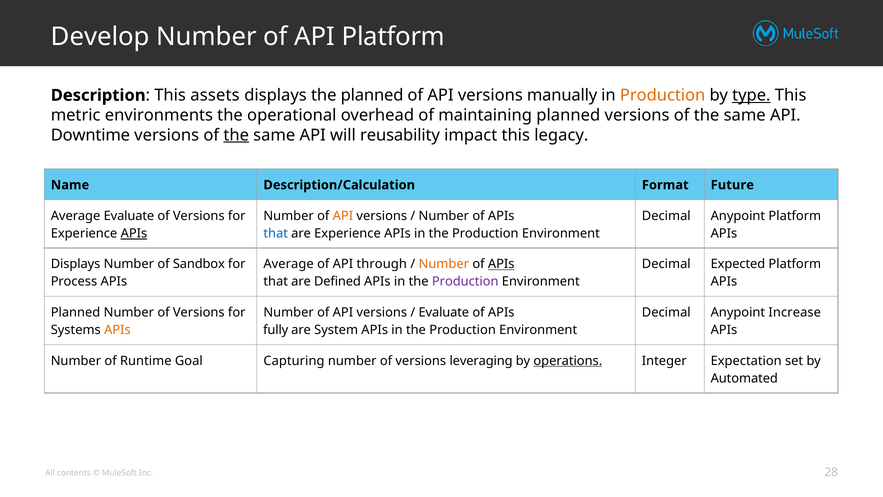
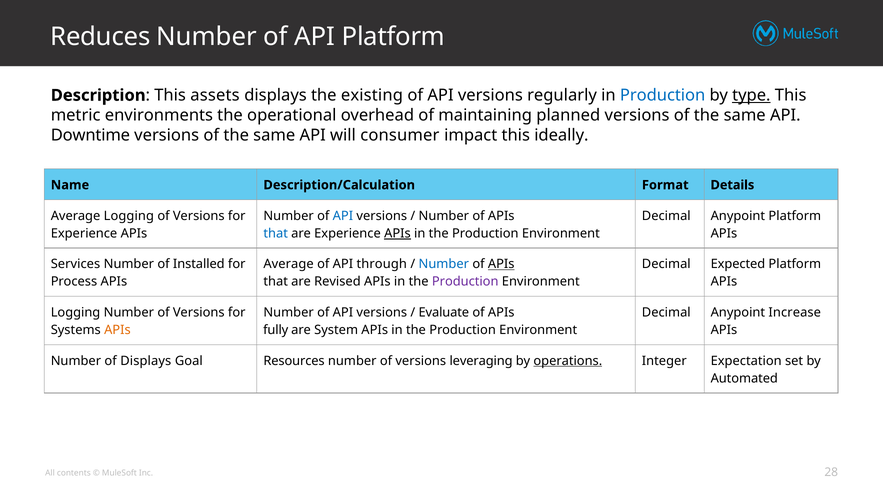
Develop: Develop -> Reduces (100, 37)
the planned: planned -> existing (372, 95)
manually: manually -> regularly (562, 95)
Production colour: orange -> blue (663, 95)
the underline: present -> none (236, 135)
reusability: reusability -> consumer (400, 135)
legacy: legacy -> ideally (561, 135)
Future: Future -> Details (732, 185)
Average Evaluate: Evaluate -> Logging (129, 216)
API colour: orange -> blue (343, 216)
APIs underline: present -> none (134, 233)
APIs underline: none -> present (397, 233)
Displays: Displays -> Services (75, 264)
Sandbox: Sandbox -> Installed (199, 264)
Number colour: orange -> blue (444, 264)
Defined: Defined -> Revised (337, 282)
Planned: Planned -> Logging (76, 312)
of Runtime: Runtime -> Displays (146, 361)
Capturing: Capturing -> Resources (294, 361)
